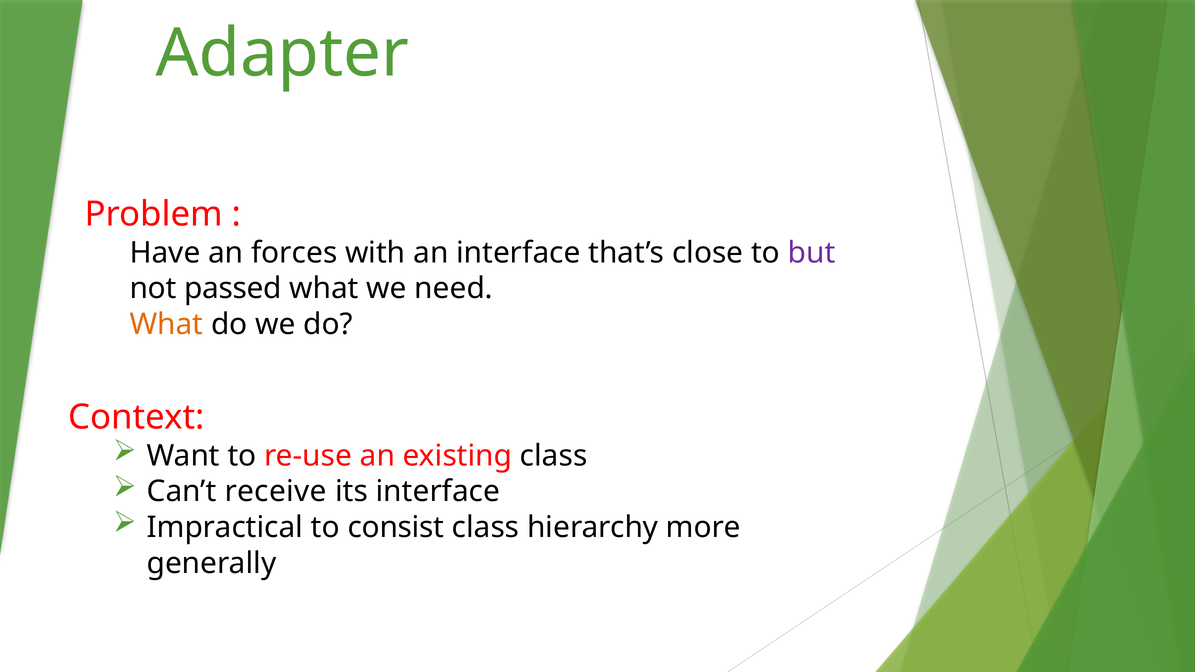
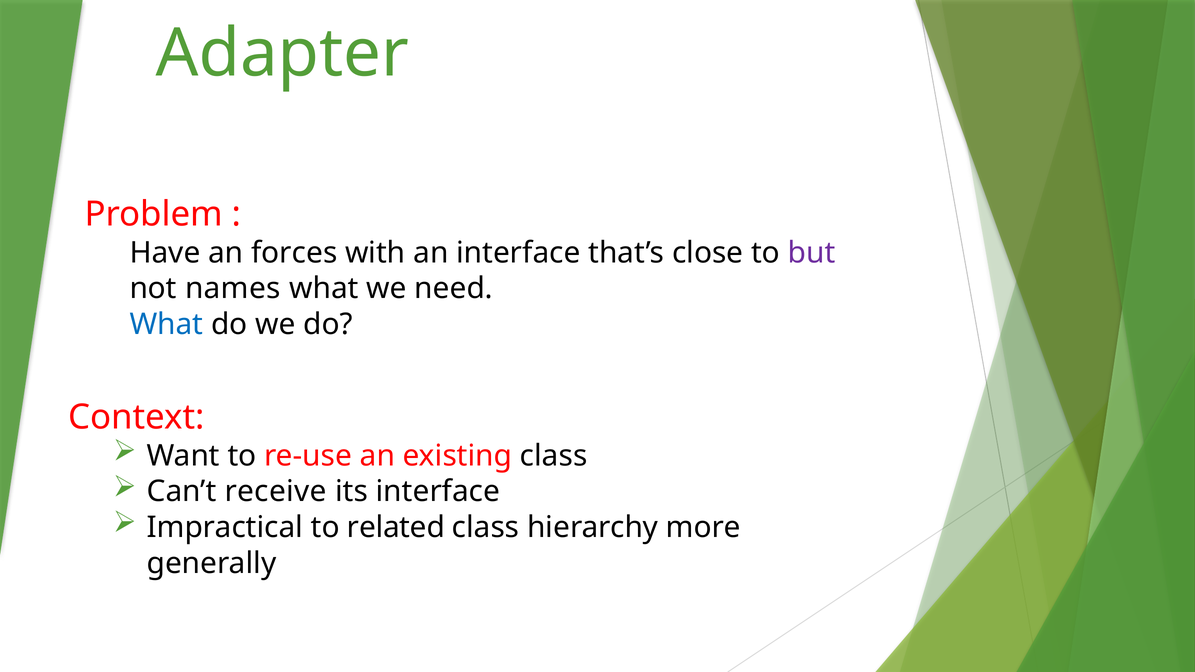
passed: passed -> names (233, 289)
What colour: orange -> blue (166, 325)
consist: consist -> related (396, 528)
